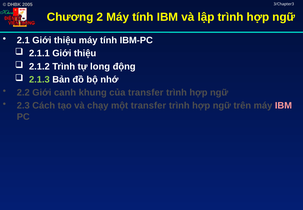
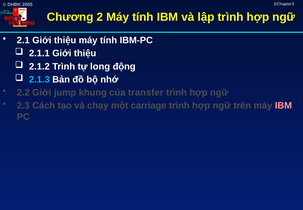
2.1.3 colour: light green -> light blue (39, 79)
canh: canh -> jump (65, 92)
một transfer: transfer -> carriage (149, 106)
